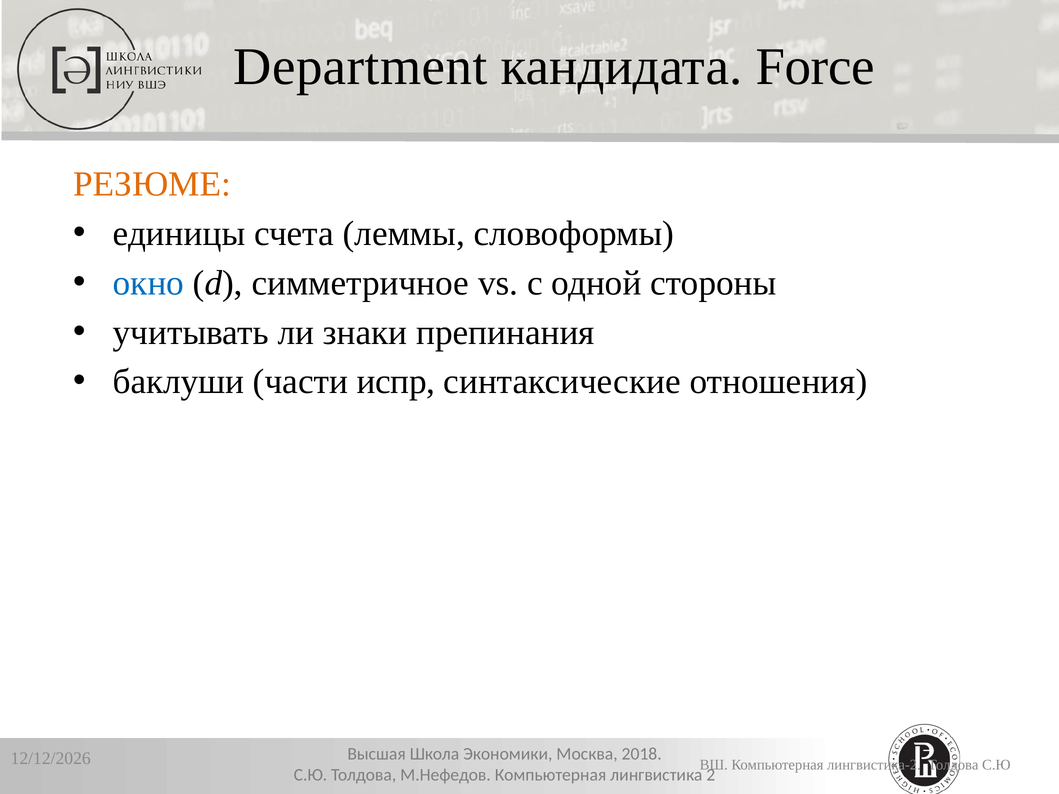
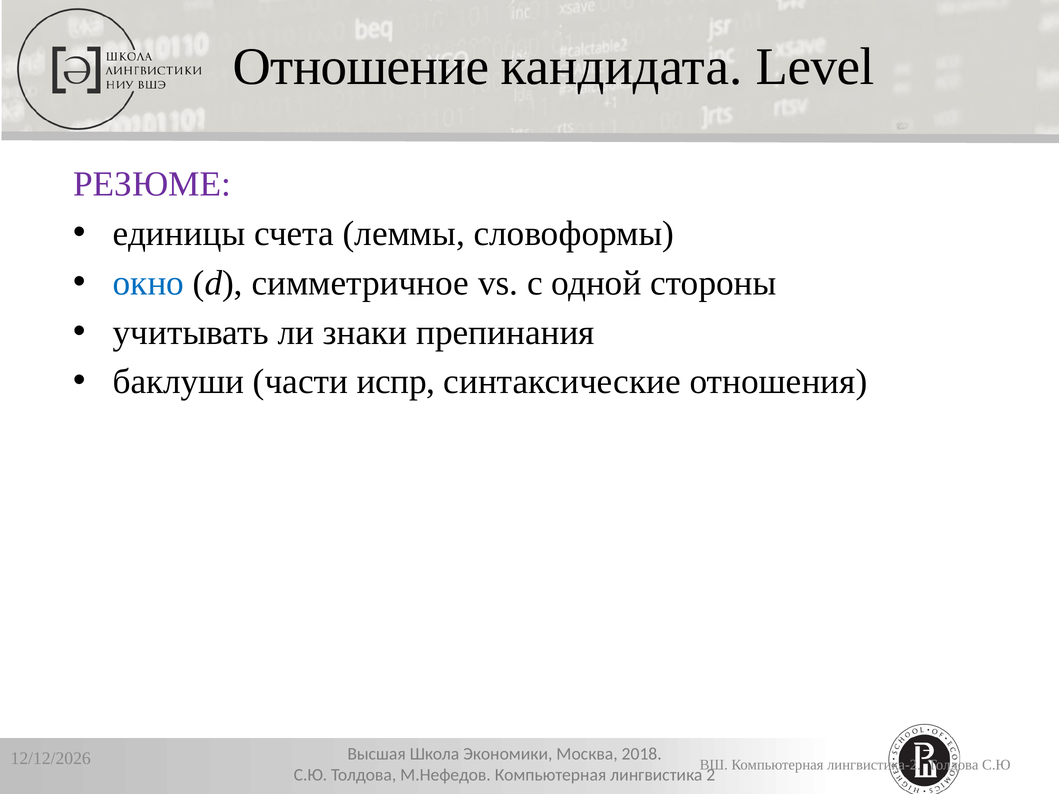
Department: Department -> Отношение (361, 67)
Force: Force -> Level (815, 67)
РЕЗЮМЕ colour: orange -> purple (152, 184)
